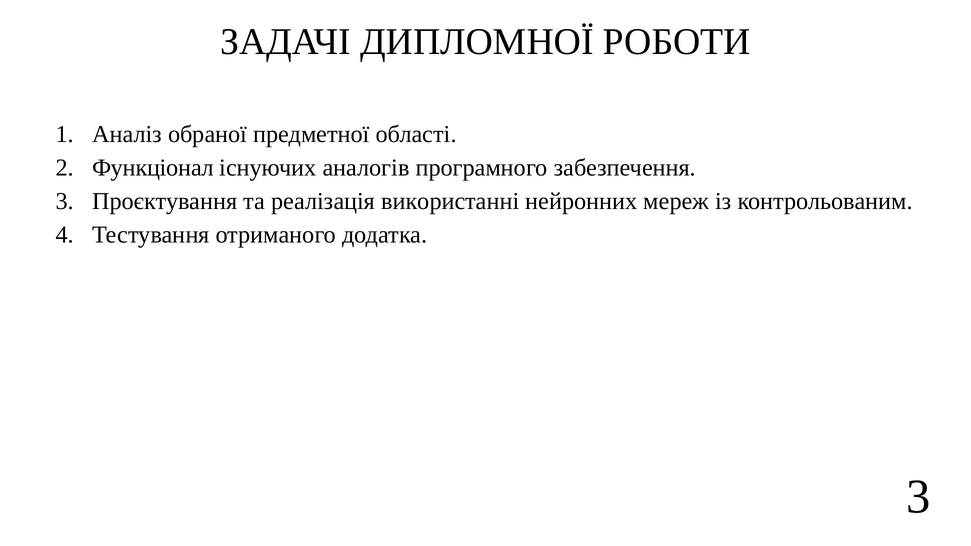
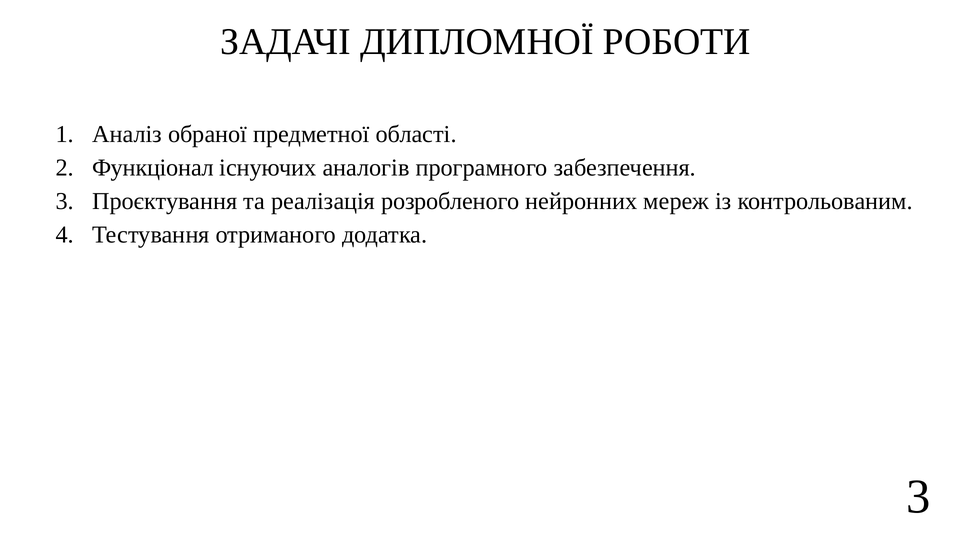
використанні: використанні -> розробленого (450, 201)
